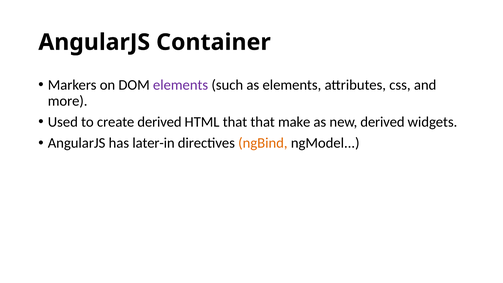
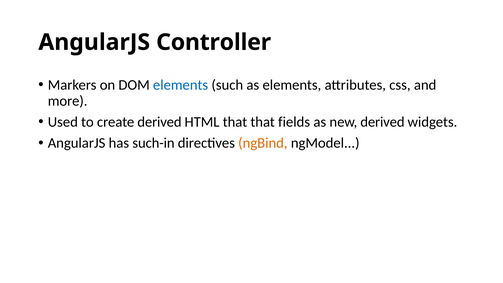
Container: Container -> Controller (214, 42)
elements colour: purple -> blue (181, 85)
make: make -> fields (294, 122)
later-in: later-in -> such-in (154, 143)
